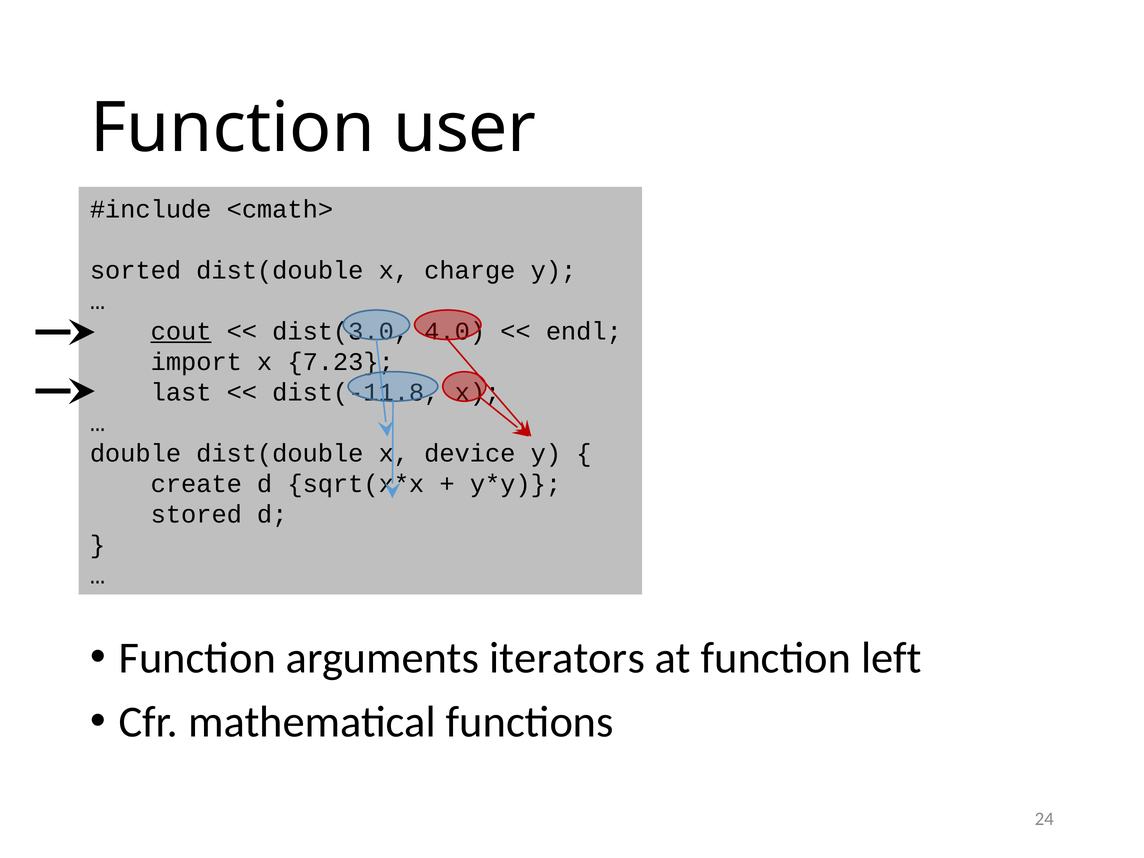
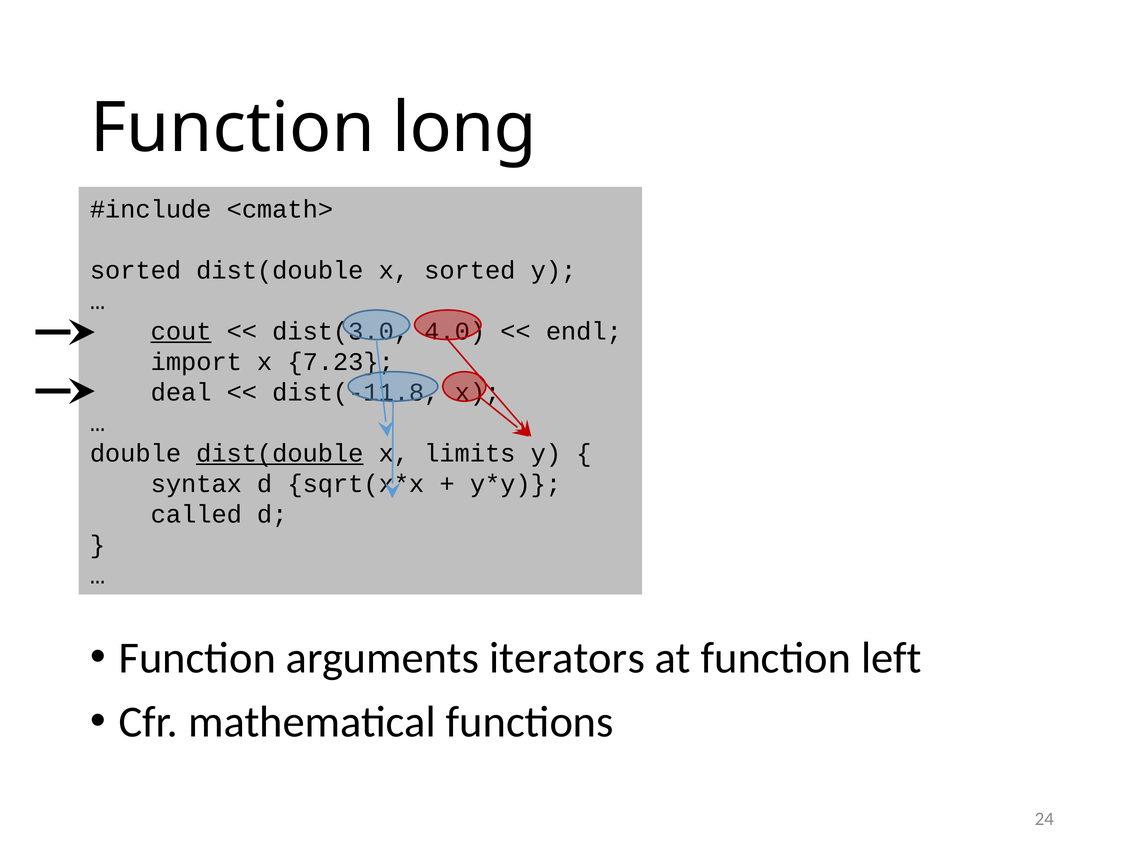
user: user -> long (465, 128)
x charge: charge -> sorted (470, 270)
last: last -> deal (181, 392)
dist(double underline: none -> present (280, 453)
device: device -> limits (470, 453)
create: create -> syntax (196, 484)
stored: stored -> called (196, 514)
